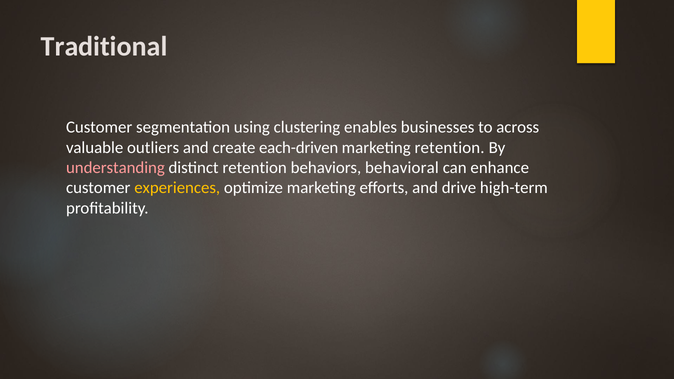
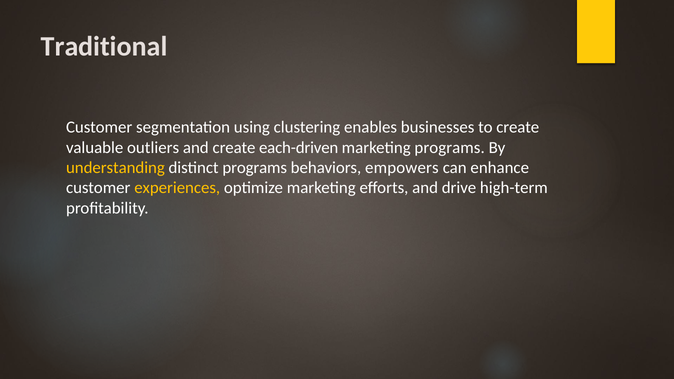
to across: across -> create (518, 127)
marketing retention: retention -> programs (450, 148)
understanding colour: pink -> yellow (115, 168)
distinct retention: retention -> programs (255, 168)
behavioral: behavioral -> empowers (402, 168)
